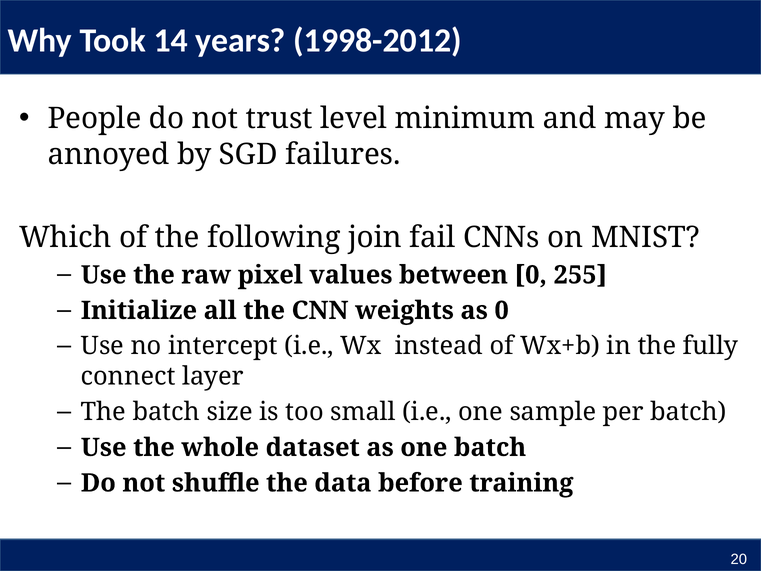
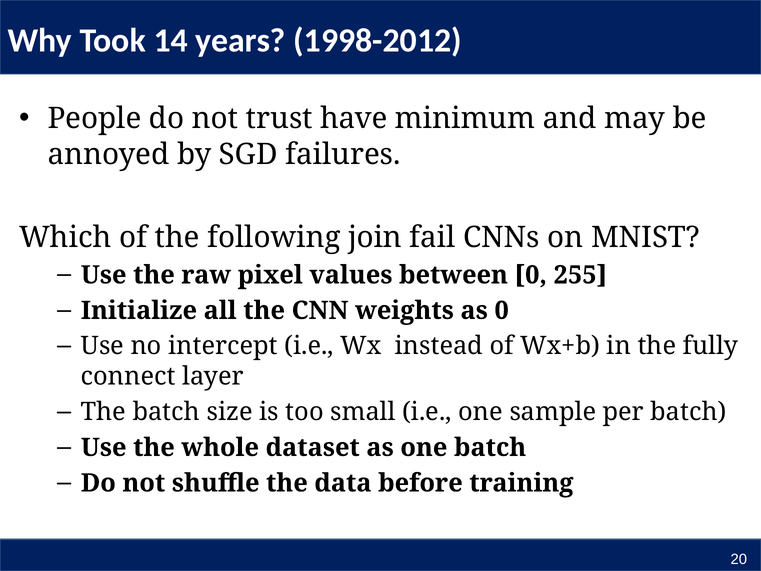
level: level -> have (354, 119)
